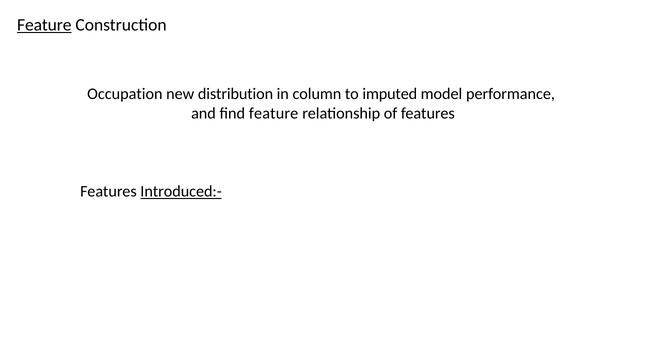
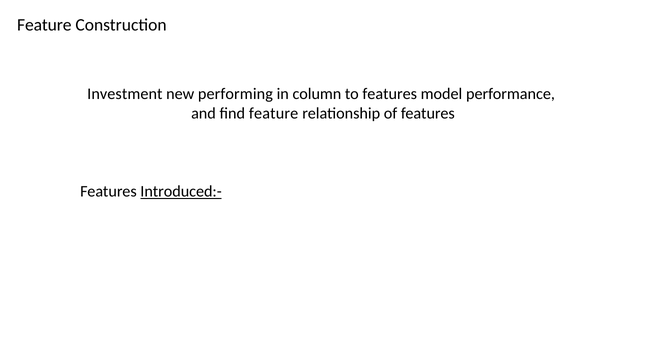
Feature underline: present -> none (44, 25)
Occupation: Occupation -> Investment (125, 94)
distribution: distribution -> performing (235, 94)
to imputed: imputed -> features (390, 94)
